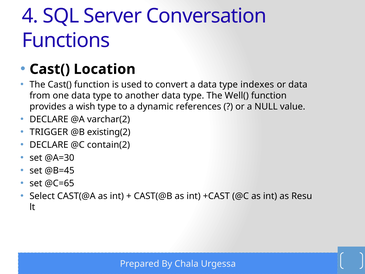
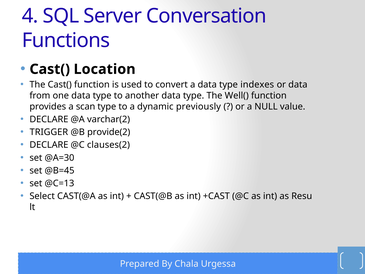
wish: wish -> scan (86, 107)
references: references -> previously (198, 107)
existing(2: existing(2 -> provide(2 (109, 132)
contain(2: contain(2 -> clauses(2 (108, 145)
@C=65: @C=65 -> @C=13 (59, 183)
